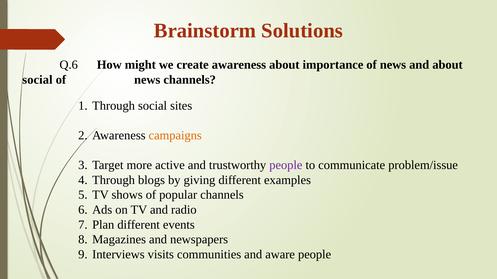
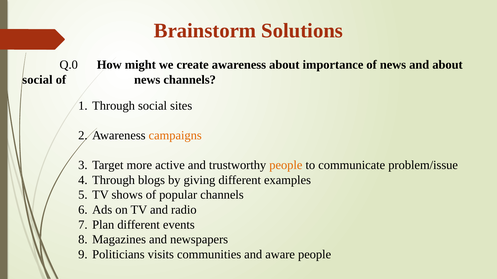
Q.6: Q.6 -> Q.0 (69, 65)
people colour: purple -> orange (286, 165)
Interviews: Interviews -> Politicians (118, 255)
